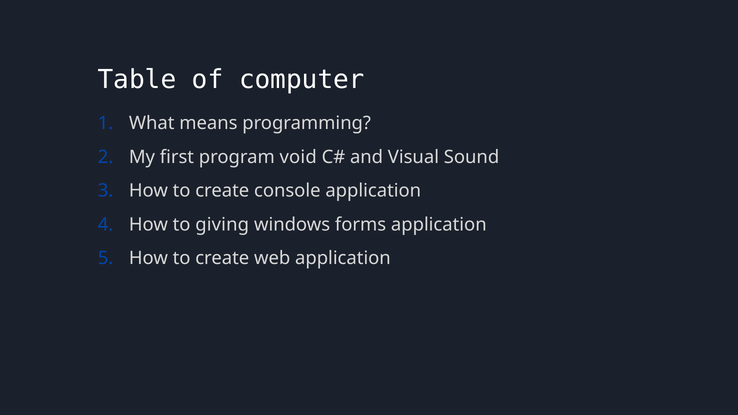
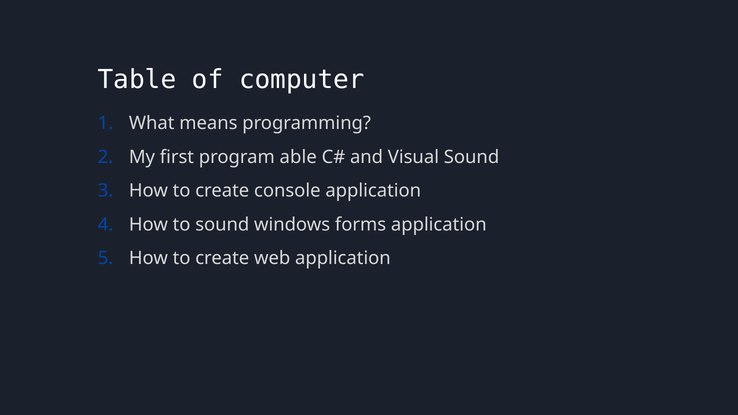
void: void -> able (298, 157)
to giving: giving -> sound (222, 225)
